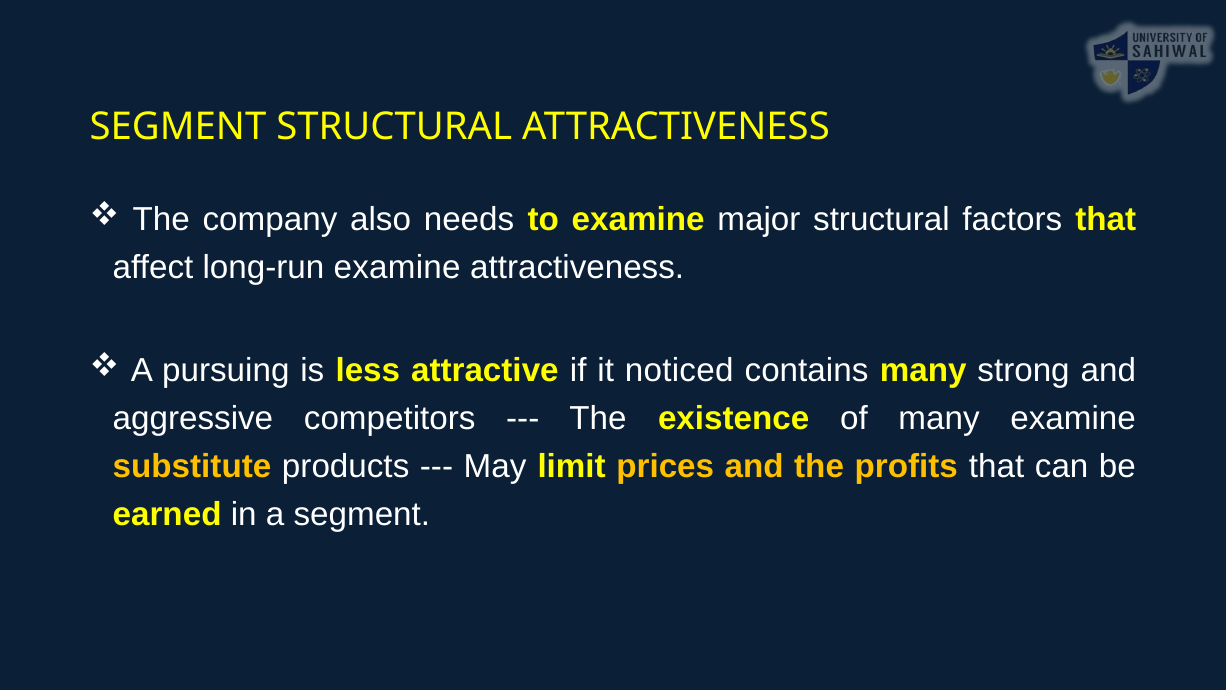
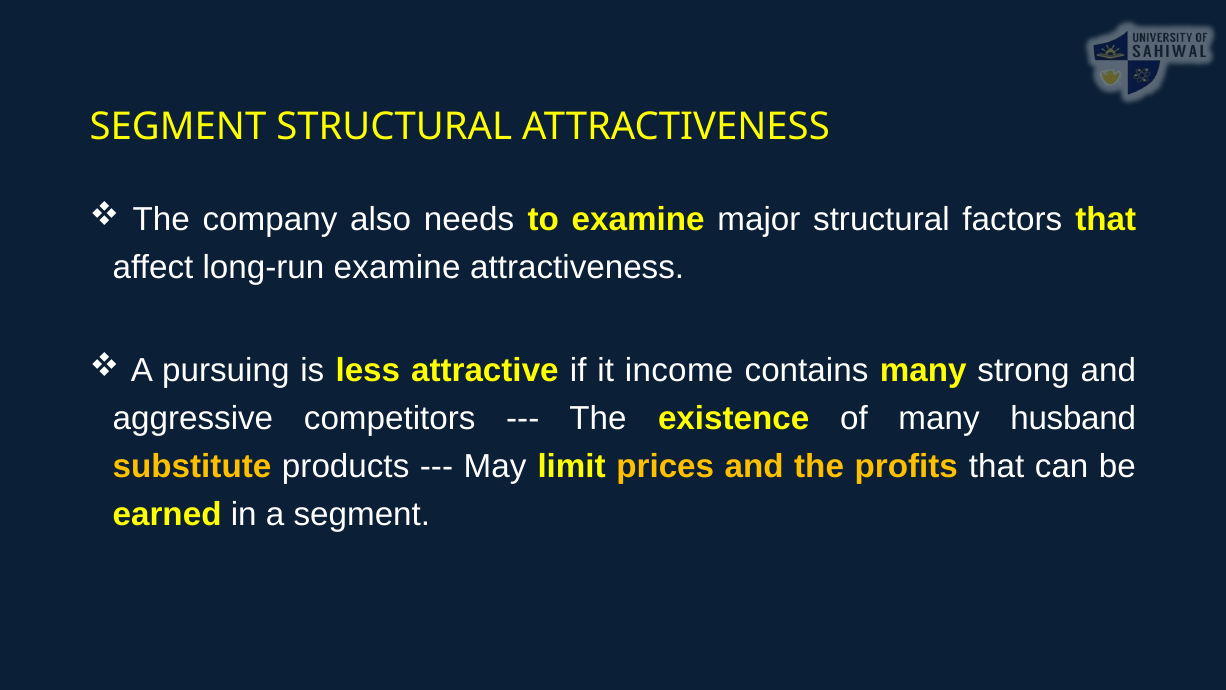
noticed: noticed -> income (679, 370)
many examine: examine -> husband (1073, 418)
